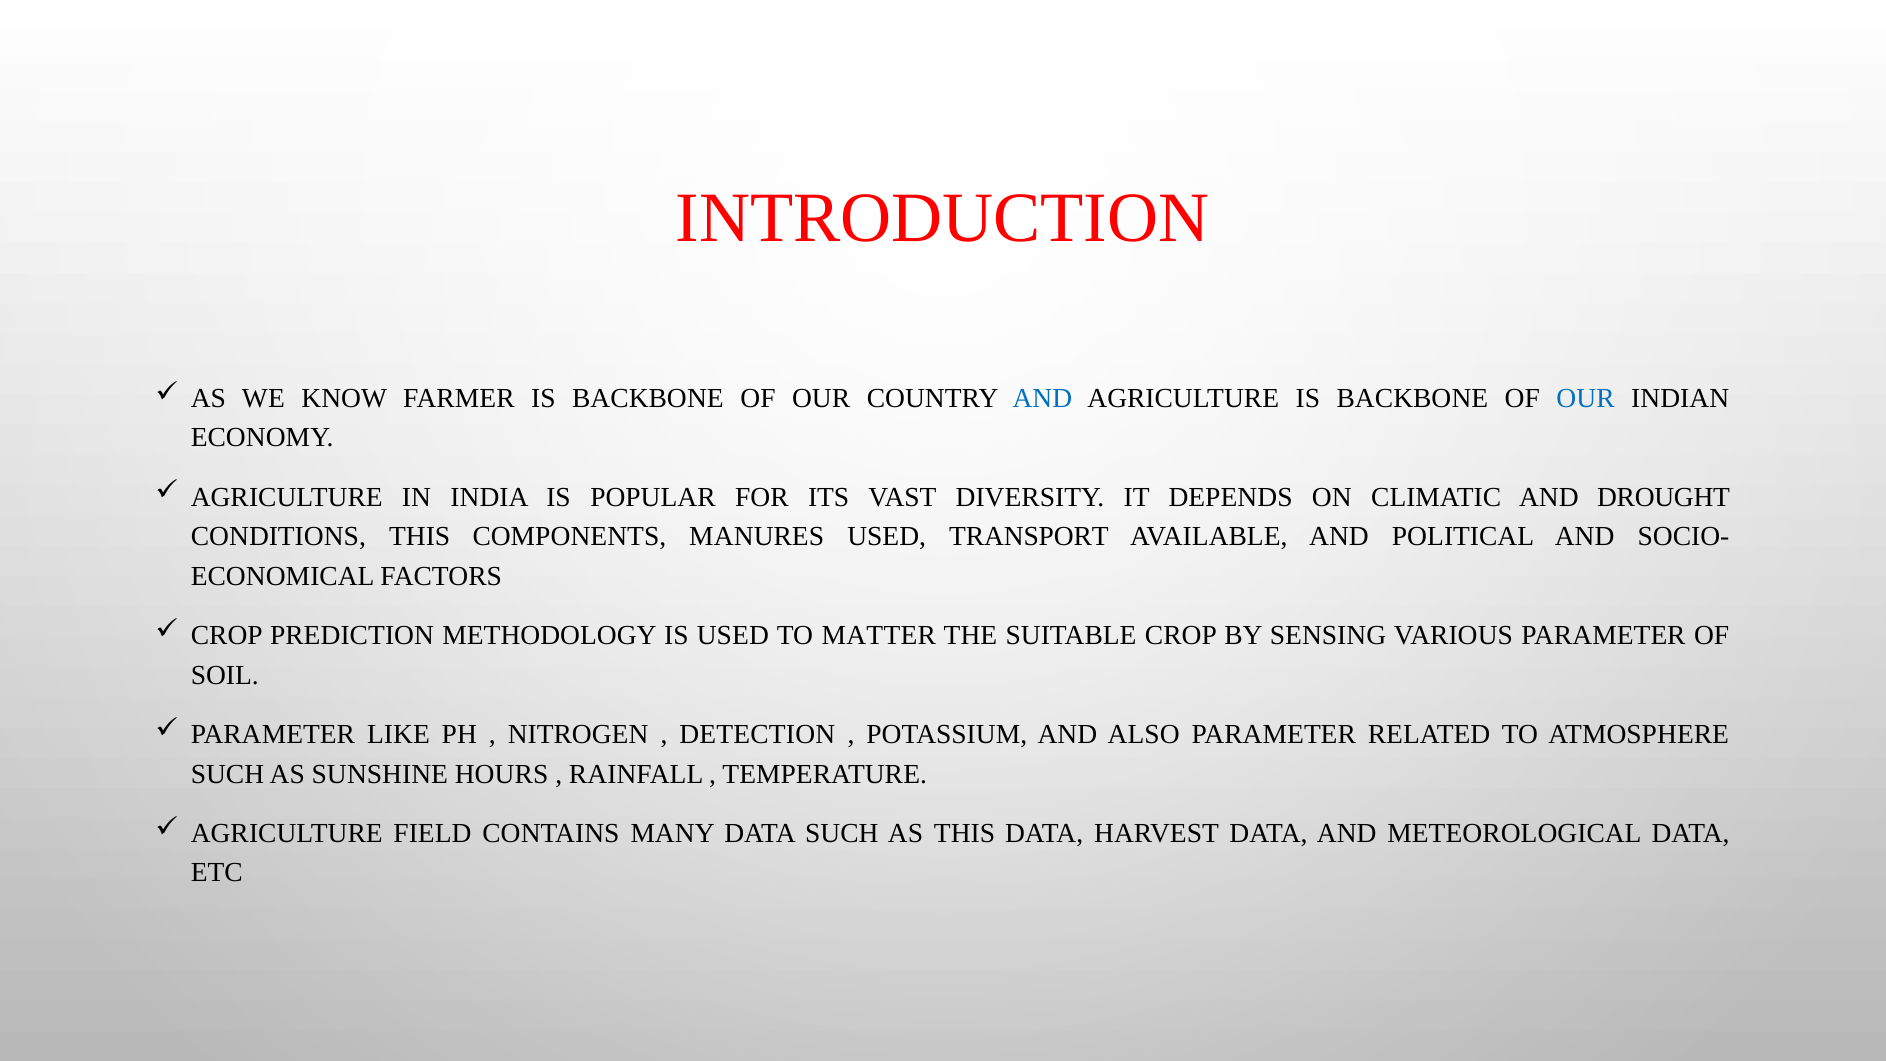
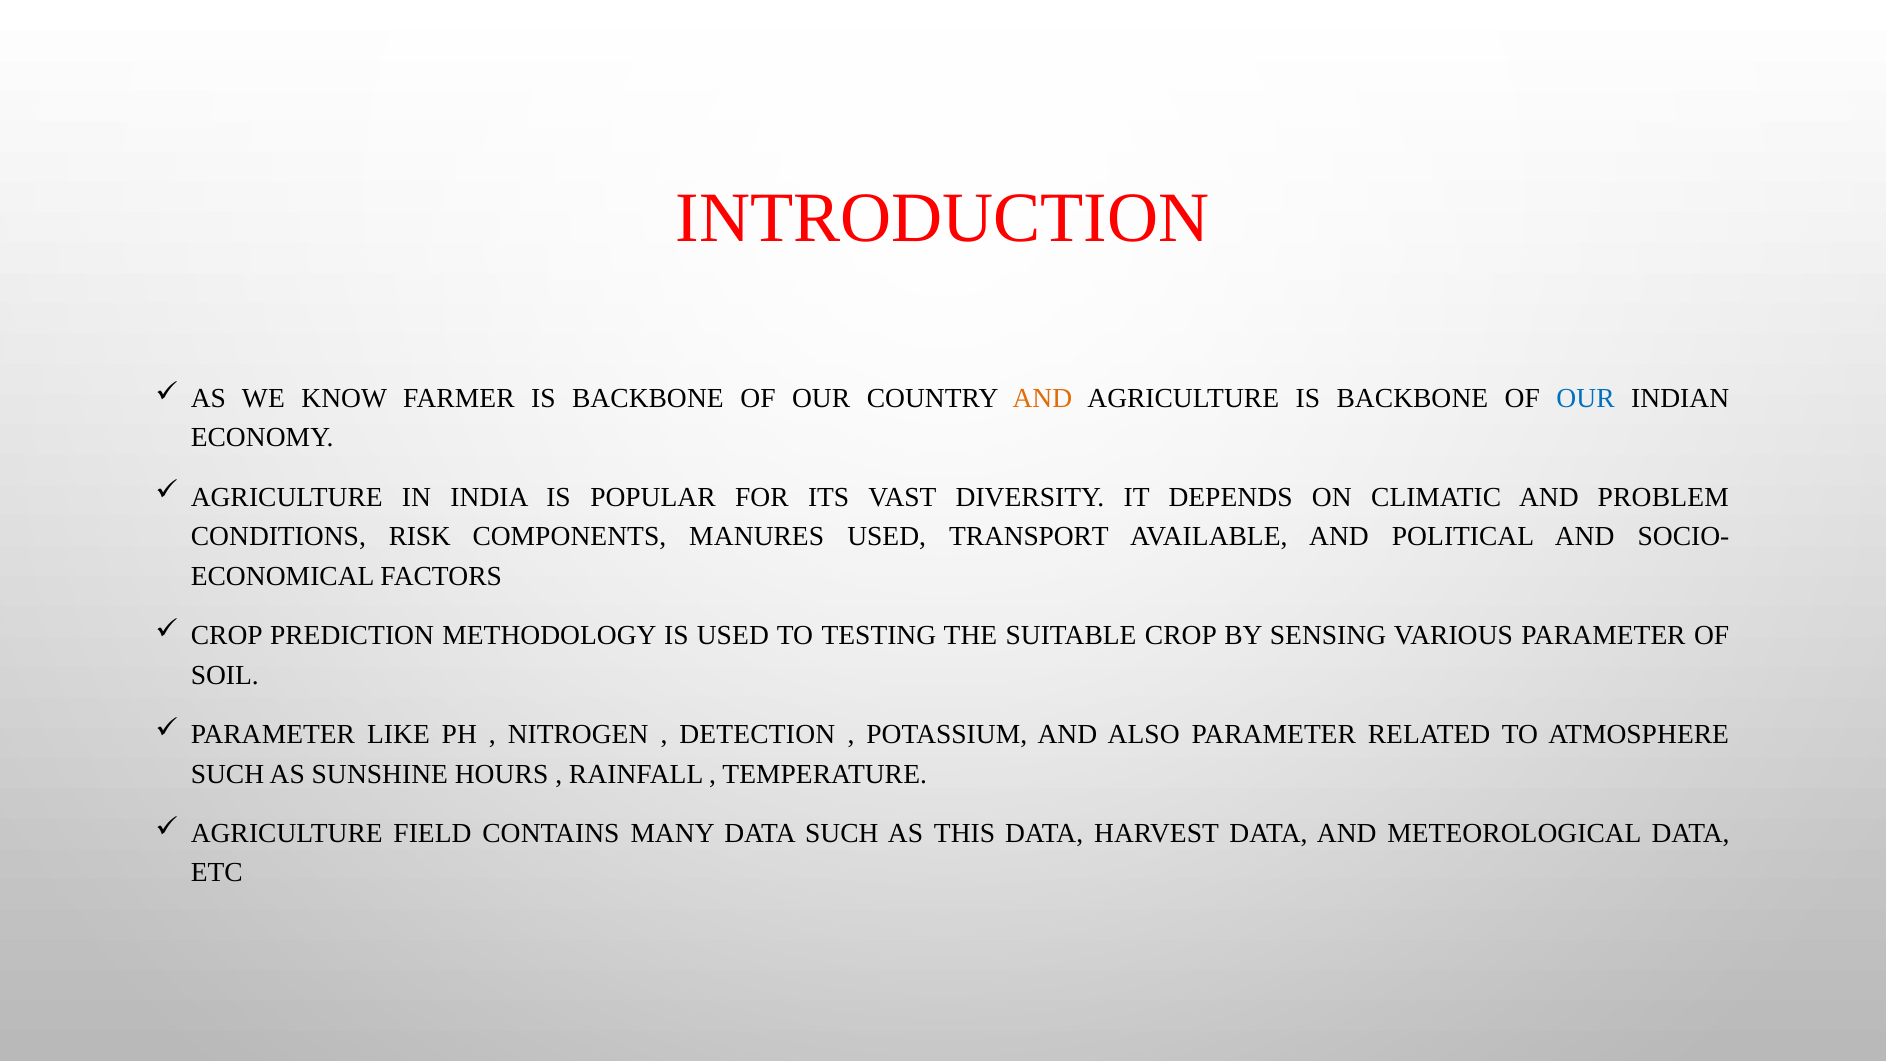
AND colour: blue -> orange (1042, 398)
DROUGHT: DROUGHT -> PROBLEM (1663, 497)
CONDITIONS THIS: THIS -> RISK (420, 537)
MATTER: MATTER -> TESTING (879, 636)
